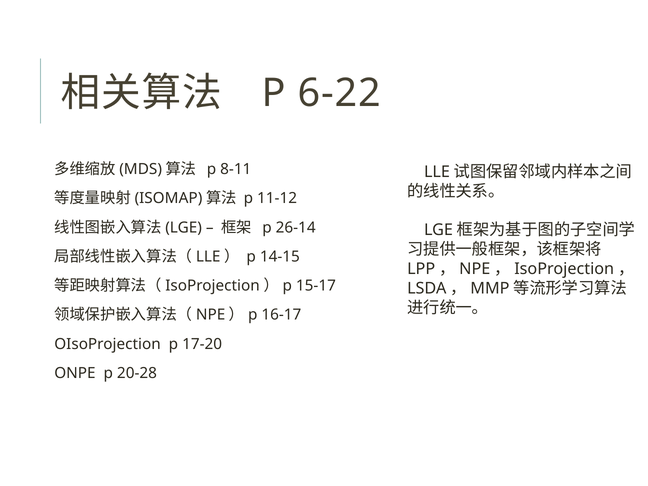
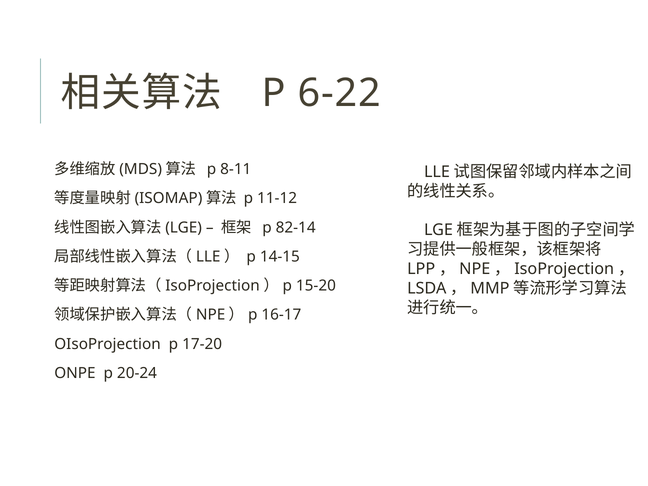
26-14: 26-14 -> 82-14 (296, 227)
15-17: 15-17 -> 15-20 (316, 286)
20-28: 20-28 -> 20-24 (137, 373)
